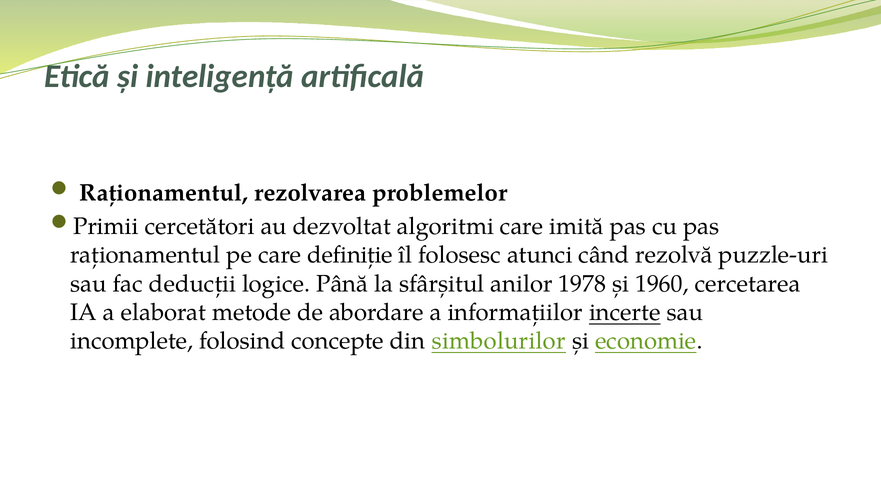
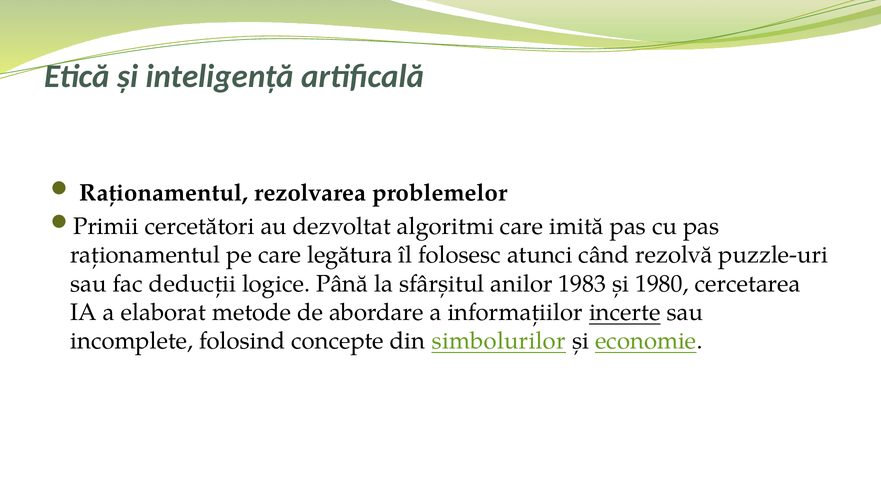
definiție: definiție -> legătura (350, 255)
1978: 1978 -> 1983 (582, 283)
1960: 1960 -> 1980 (662, 283)
